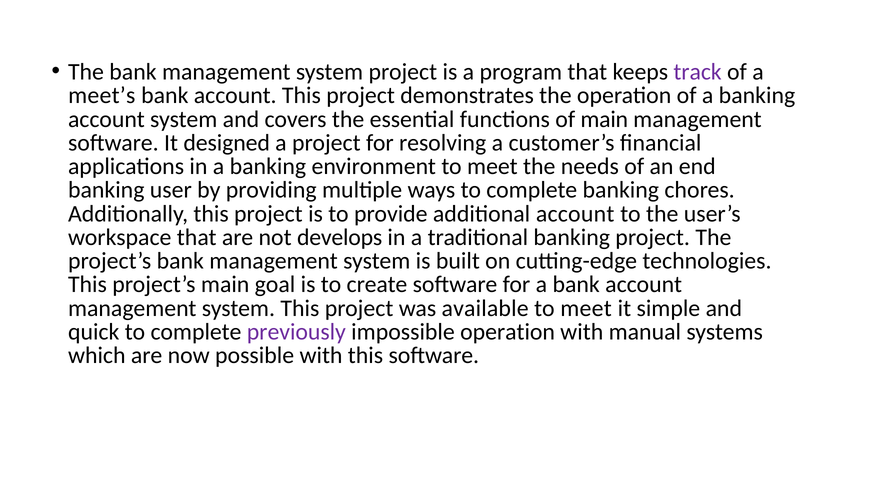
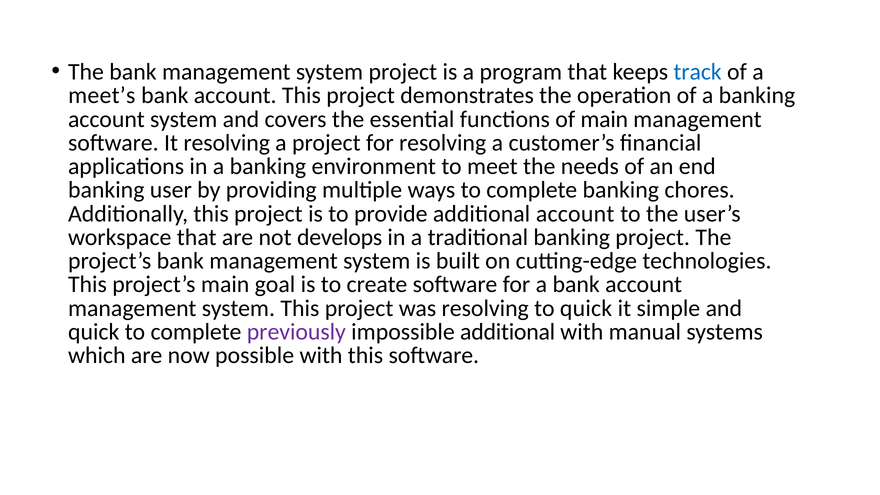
track colour: purple -> blue (698, 72)
It designed: designed -> resolving (227, 143)
was available: available -> resolving (485, 308)
meet: meet -> quick (586, 308)
impossible operation: operation -> additional (508, 332)
